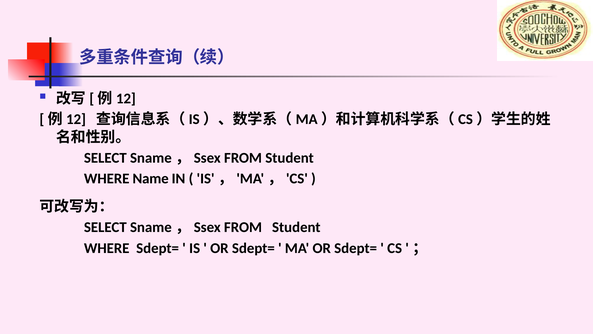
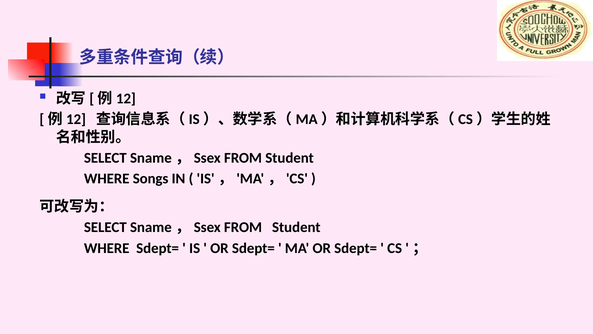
Name: Name -> Songs (151, 178)
